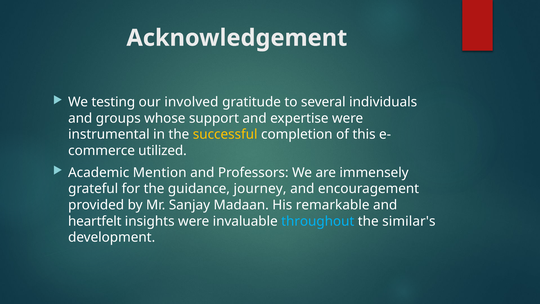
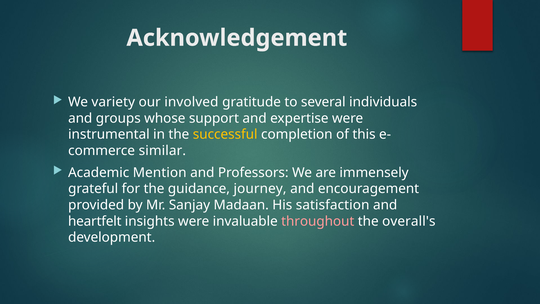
testing: testing -> variety (113, 102)
utilized: utilized -> similar (162, 151)
remarkable: remarkable -> satisfaction (333, 205)
throughout colour: light blue -> pink (318, 221)
similar's: similar's -> overall's (409, 221)
